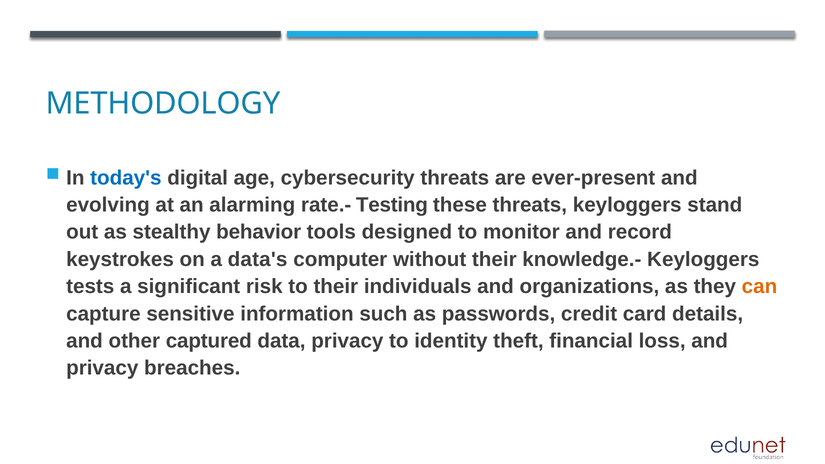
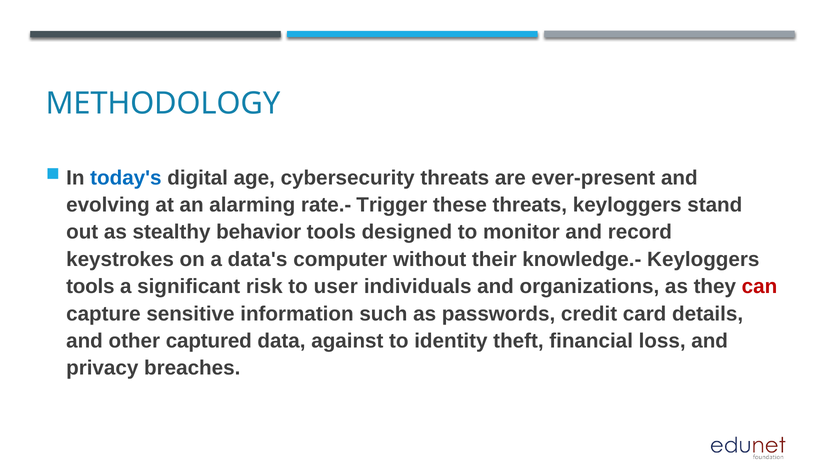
Testing: Testing -> Trigger (392, 205)
tests: tests -> tools (90, 287)
to their: their -> user (336, 287)
can colour: orange -> red (760, 287)
data privacy: privacy -> against (347, 341)
